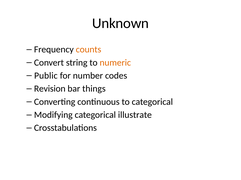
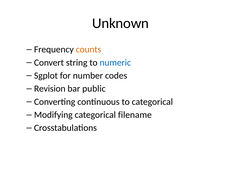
numeric colour: orange -> blue (115, 63)
Public: Public -> Sgplot (46, 76)
things: things -> public (94, 89)
illustrate: illustrate -> filename (135, 115)
